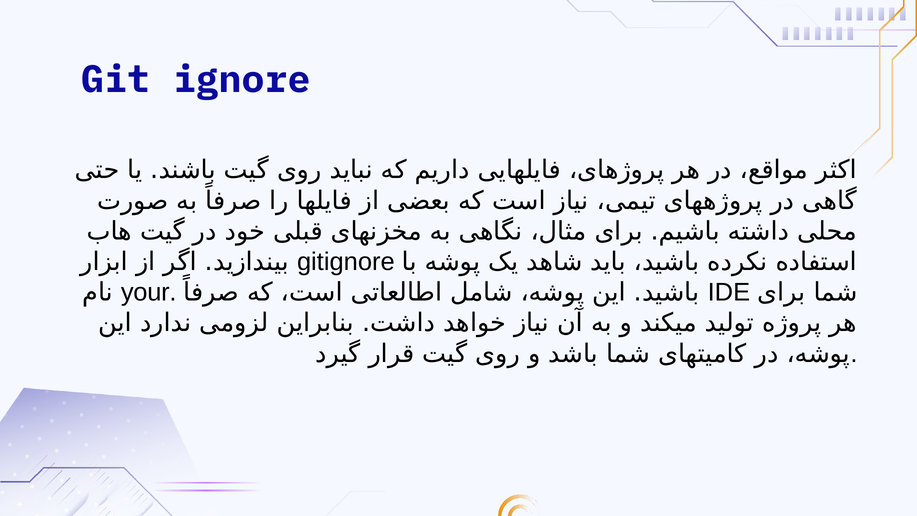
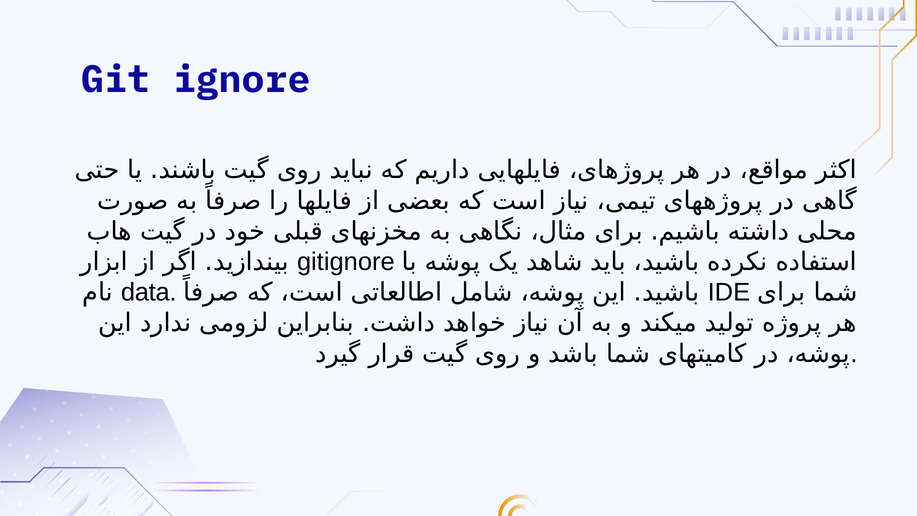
your: your -> data (149, 292)
